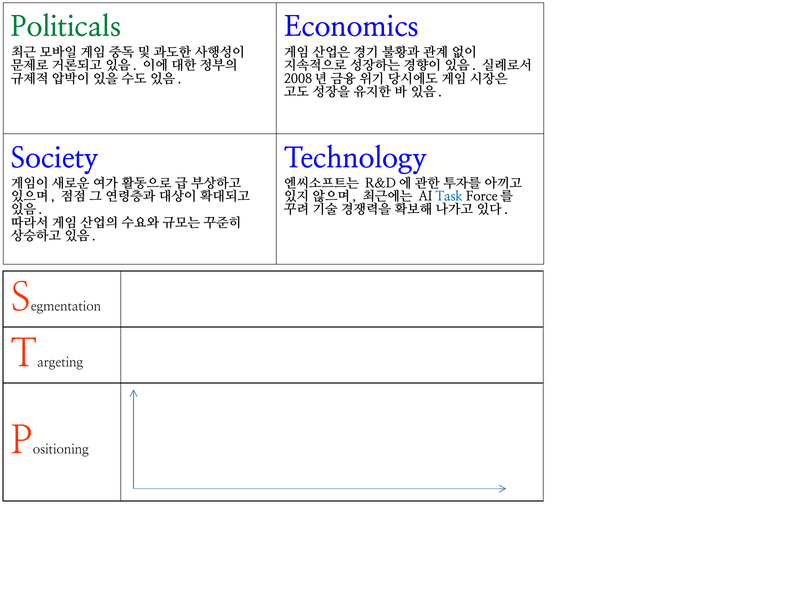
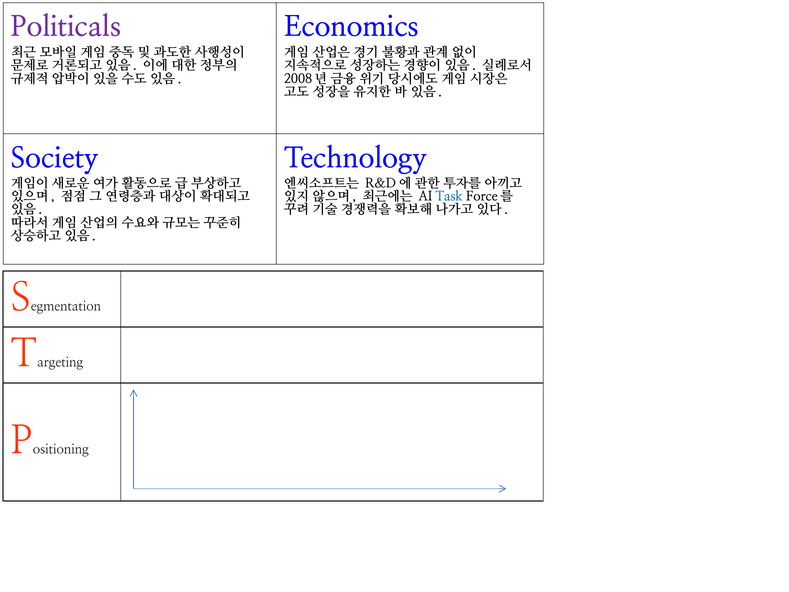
Politicals colour: green -> purple (66, 27)
